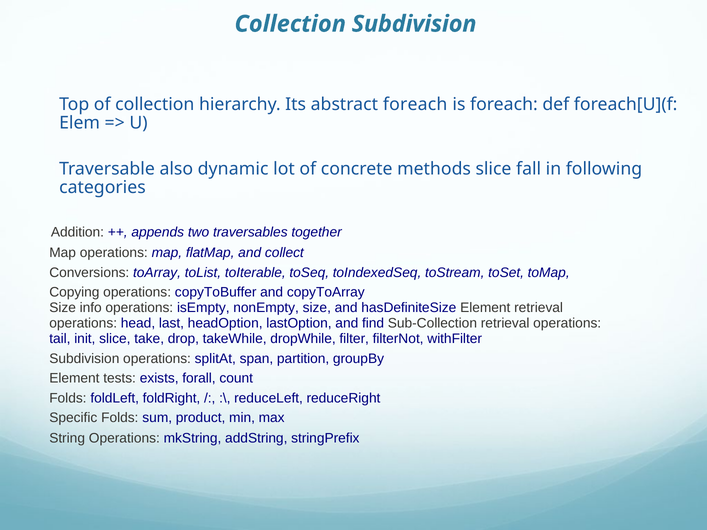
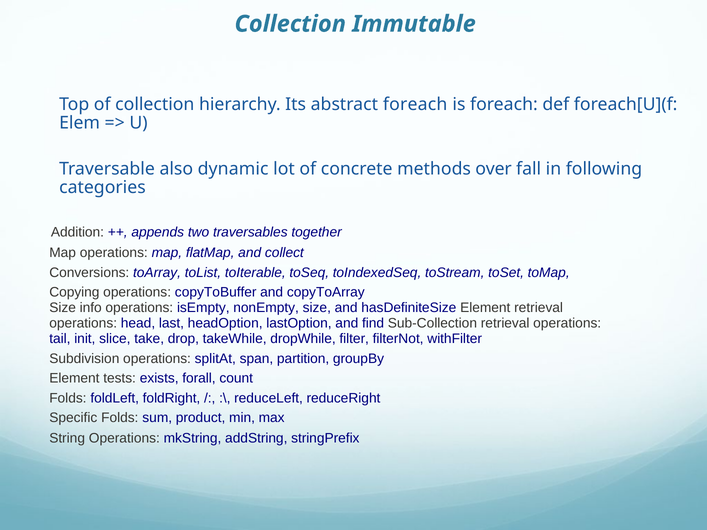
Collection Subdivision: Subdivision -> Immutable (414, 24)
methods slice: slice -> over (494, 169)
